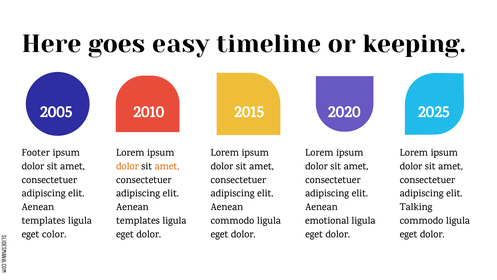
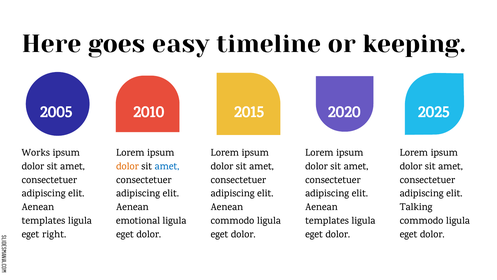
Footer: Footer -> Works (36, 152)
amet colour: orange -> blue (167, 166)
templates: templates -> emotional (138, 220)
emotional: emotional -> templates (327, 220)
color: color -> right (54, 234)
